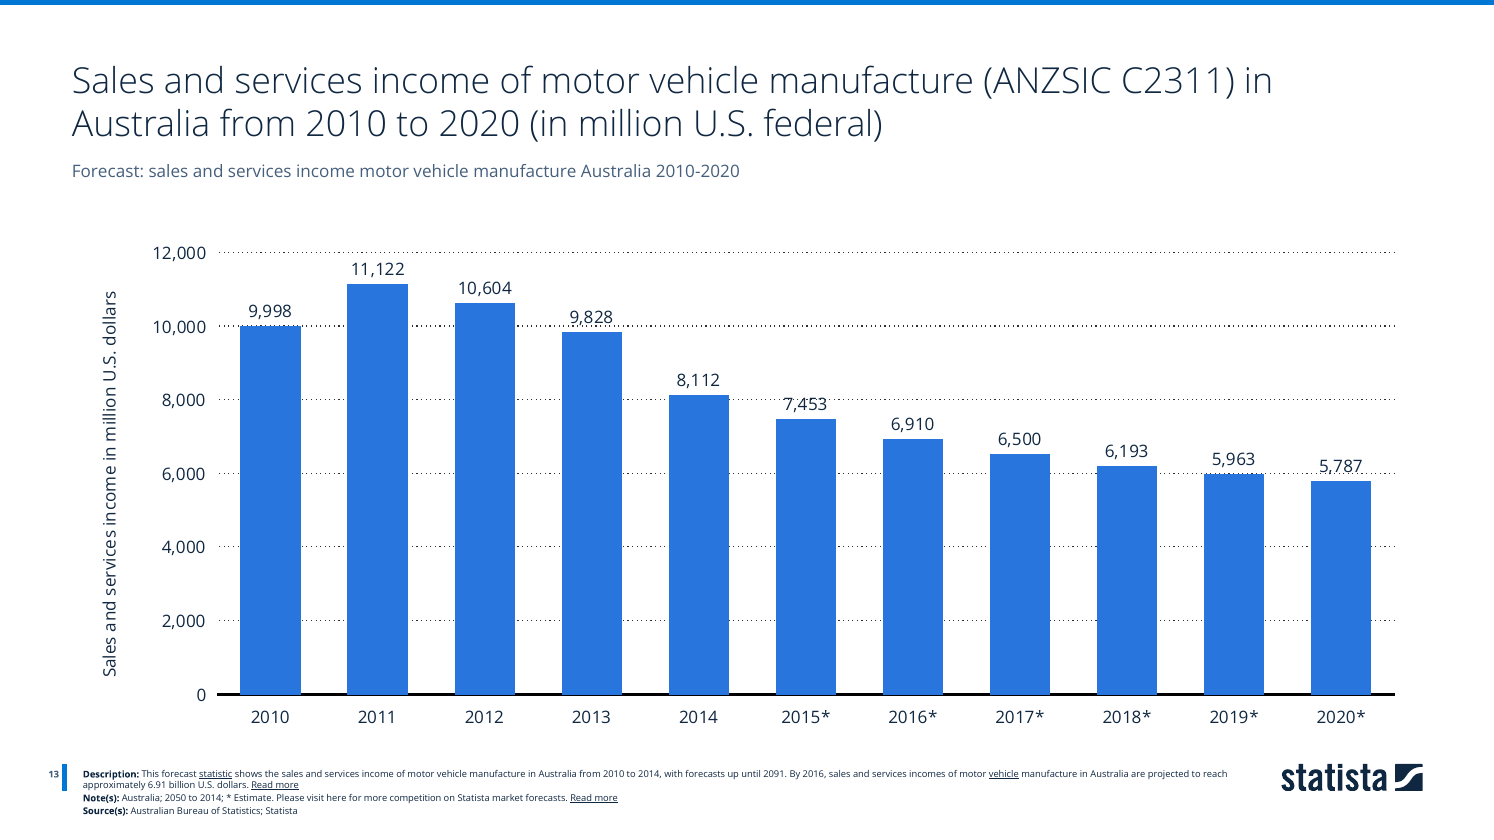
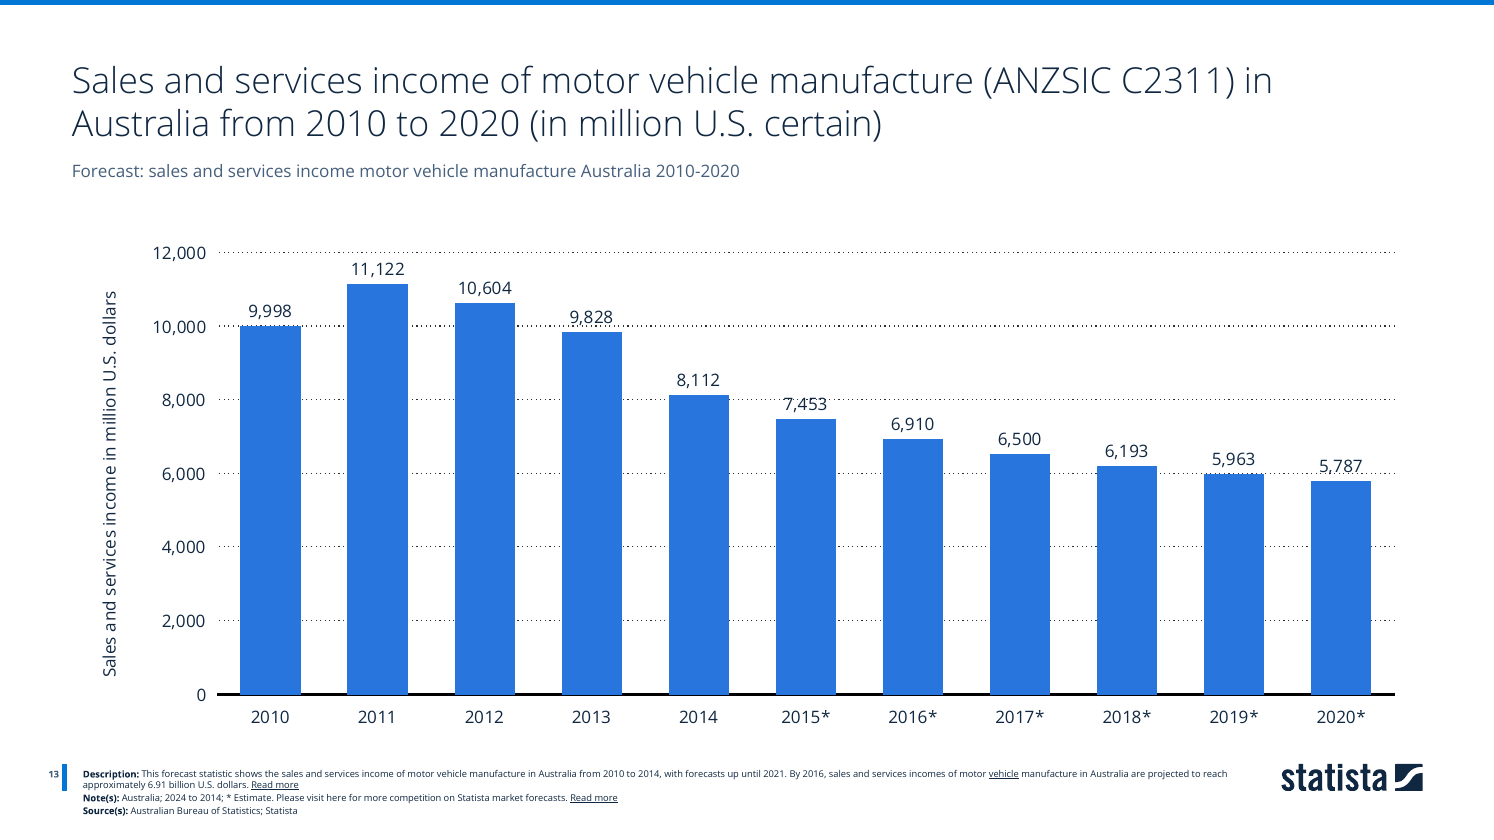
federal: federal -> certain (823, 125)
statistic underline: present -> none (216, 775)
2091: 2091 -> 2021 (775, 775)
2050: 2050 -> 2024 (176, 799)
